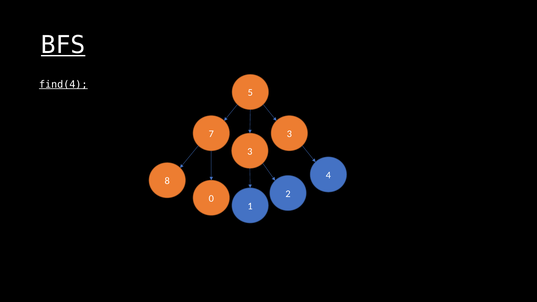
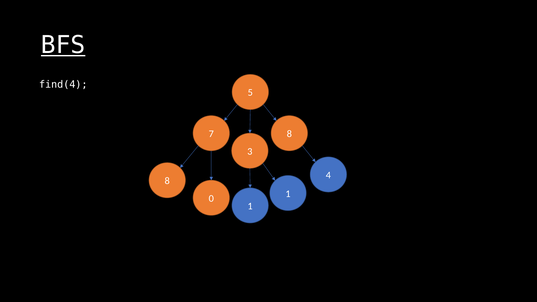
find(4 underline: present -> none (63, 84)
7 3: 3 -> 8 (289, 134)
0 2: 2 -> 1 (288, 194)
